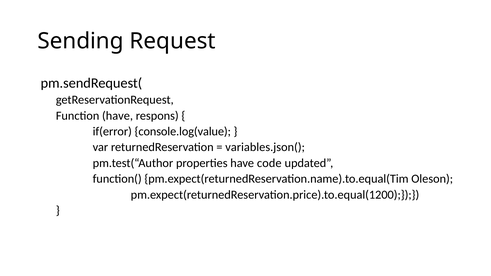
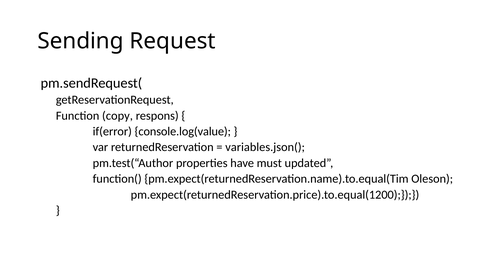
Function have: have -> copy (117, 116)
code: code -> must (269, 163)
